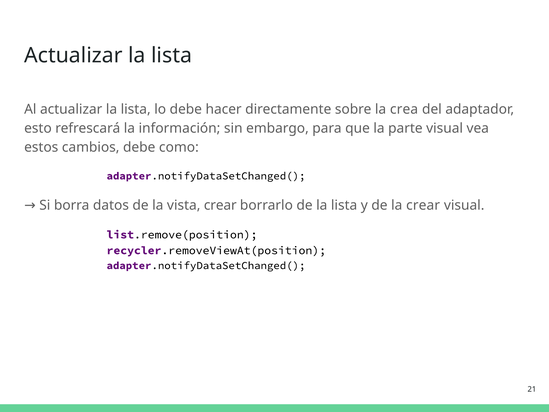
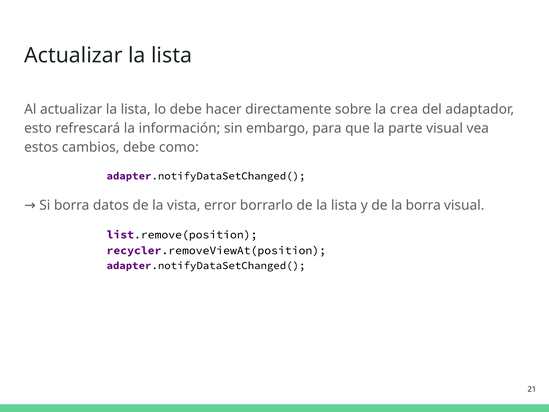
vista crear: crear -> error (220, 205)
la crear: crear -> borra (423, 205)
